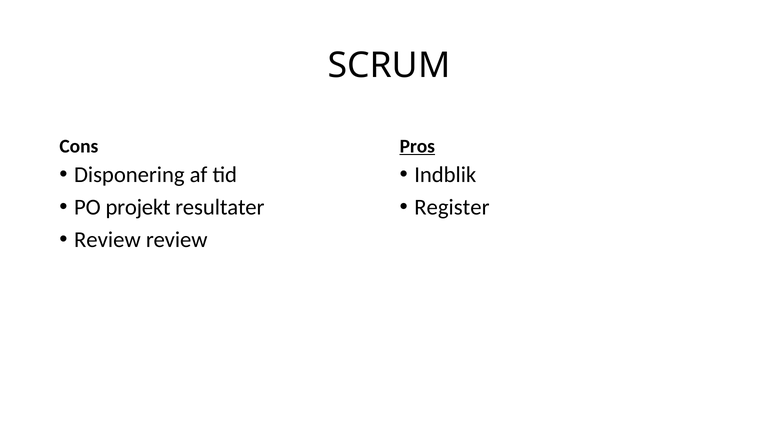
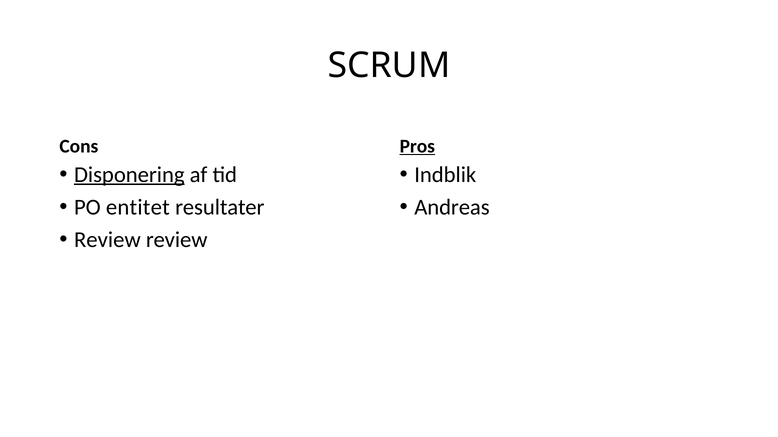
Disponering underline: none -> present (129, 175)
projekt: projekt -> entitet (138, 208)
Register: Register -> Andreas (452, 208)
